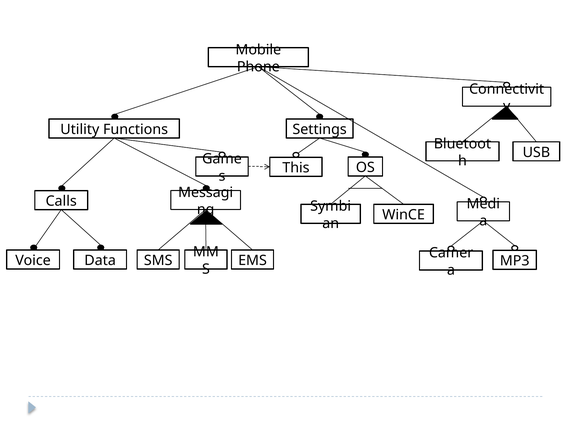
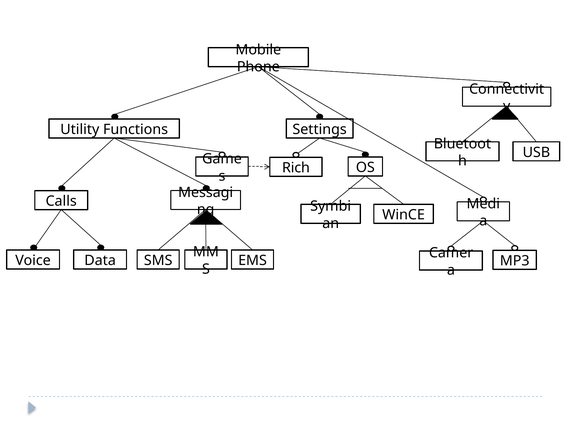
This: This -> Rich (296, 168)
